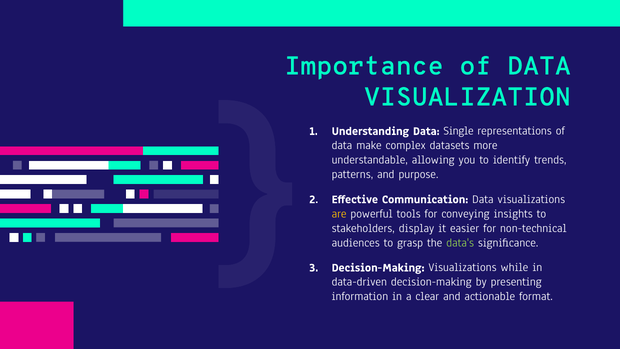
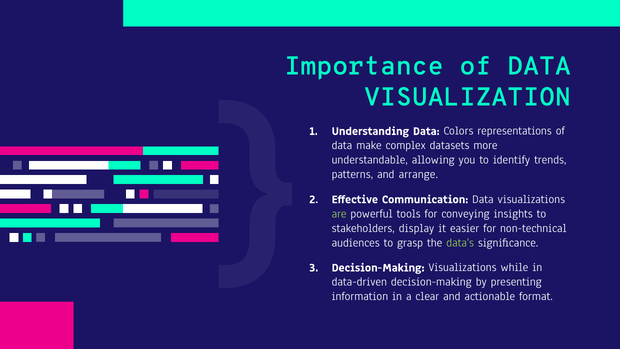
Single: Single -> Colors (458, 131)
purpose: purpose -> arrange (418, 174)
are colour: yellow -> light green (339, 214)
